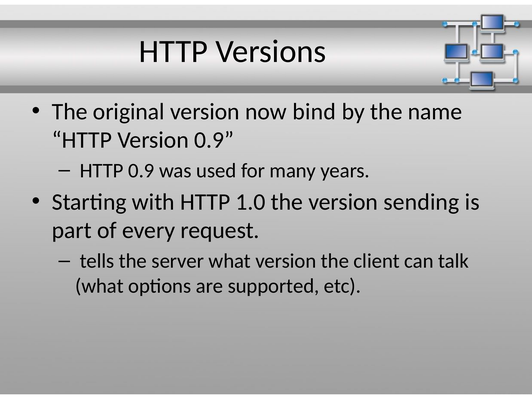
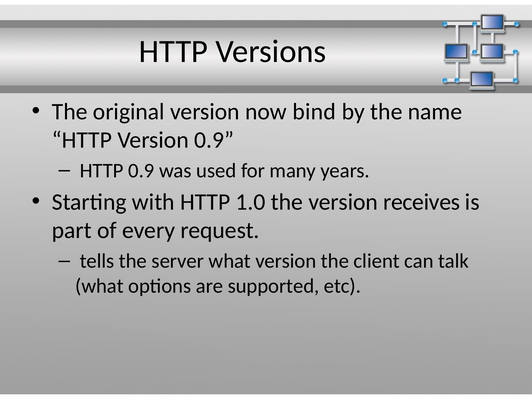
sending: sending -> receives (422, 202)
